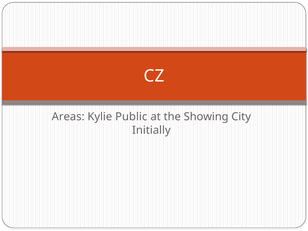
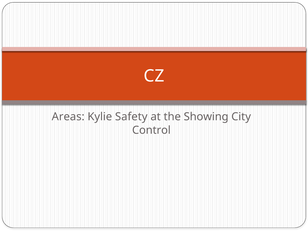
Public: Public -> Safety (131, 117)
Initially: Initially -> Control (151, 130)
